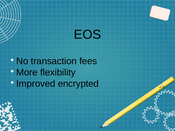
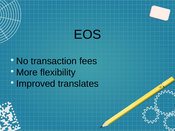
encrypted: encrypted -> translates (78, 84)
